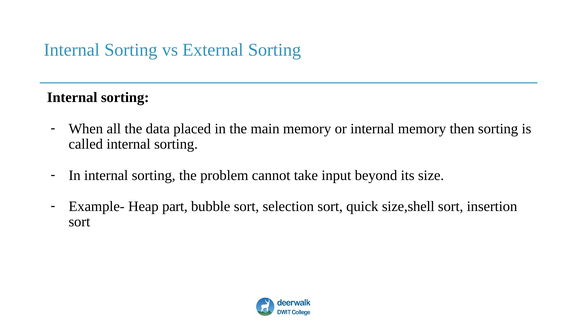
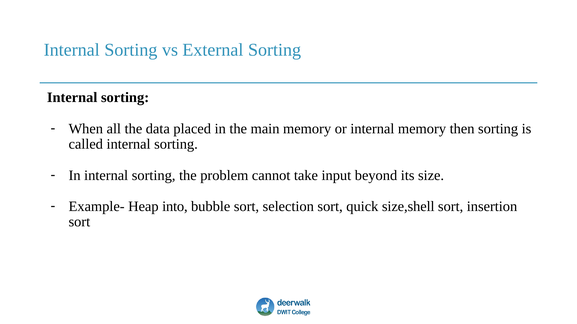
part: part -> into (175, 207)
